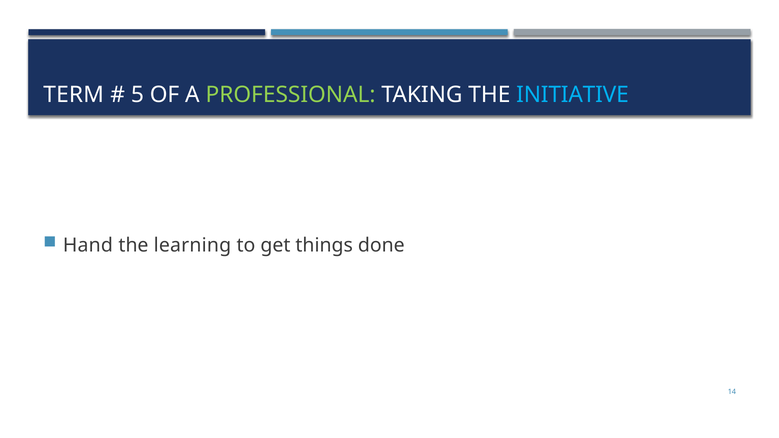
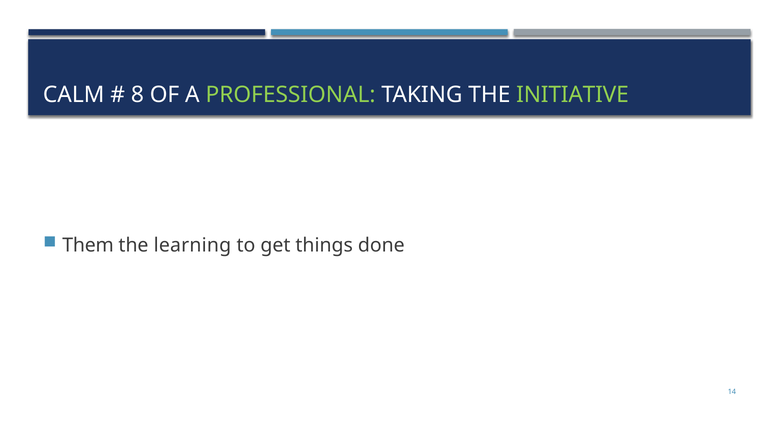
TERM: TERM -> CALM (74, 95)
5: 5 -> 8 (137, 95)
INITIATIVE colour: light blue -> light green (573, 95)
Hand: Hand -> Them (88, 246)
